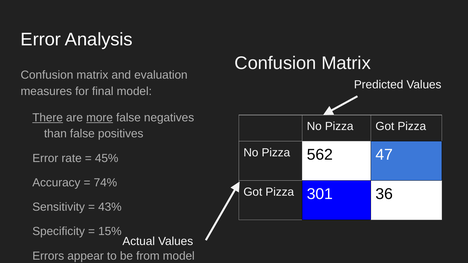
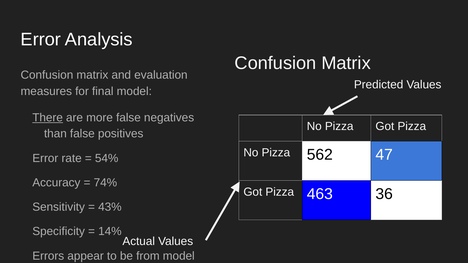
more underline: present -> none (100, 118)
45%: 45% -> 54% (107, 158)
301: 301 -> 463 (320, 194)
15%: 15% -> 14% (110, 232)
